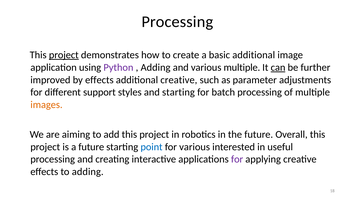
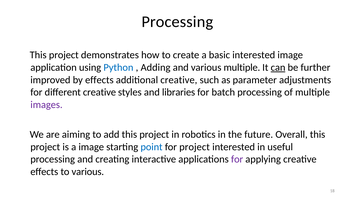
project underline: present -> none (64, 55)
basic additional: additional -> interested (254, 55)
Python colour: purple -> blue (118, 67)
different support: support -> creative (99, 92)
and starting: starting -> libraries (179, 92)
images colour: orange -> purple (46, 105)
a future: future -> image (91, 147)
for various: various -> project (195, 147)
to adding: adding -> various (88, 171)
